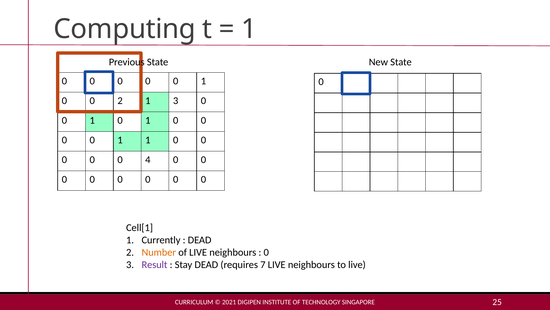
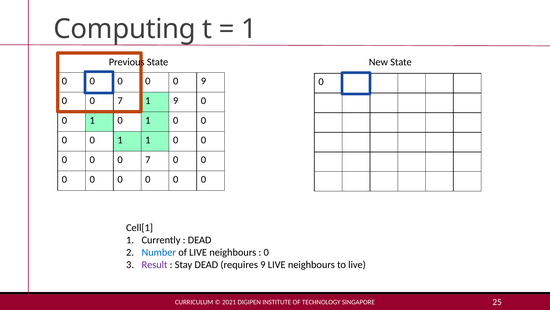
1: 1 -> 9 (203, 81)
2: 2 -> 7 (120, 101)
1 3: 3 -> 9 (176, 101)
0 0 0 4: 4 -> 7 (148, 159)
Number colour: orange -> blue (159, 252)
requires 7: 7 -> 9 (263, 264)
